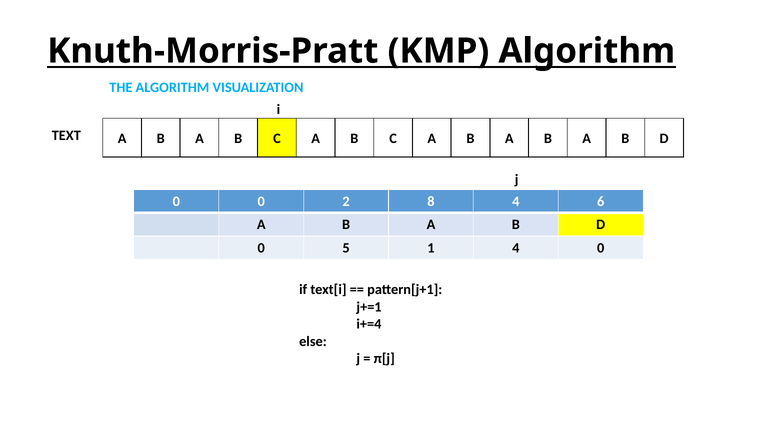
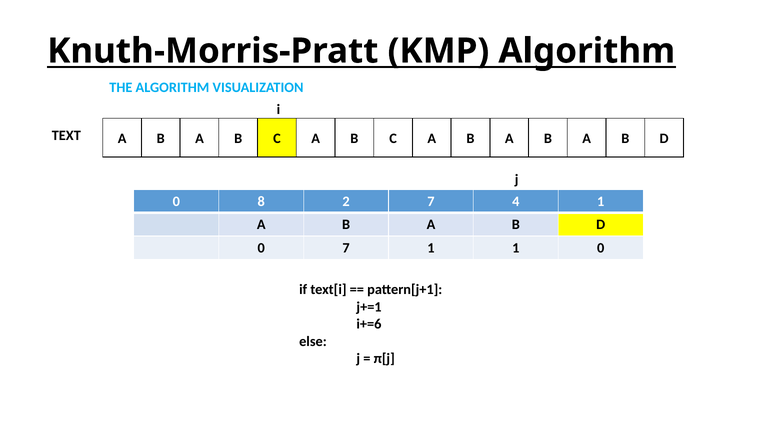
0 0: 0 -> 8 (261, 201)
2 8: 8 -> 7 (431, 201)
4 6: 6 -> 1 (601, 201)
0 5: 5 -> 7 (346, 248)
1 4: 4 -> 1 (516, 248)
i+=4: i+=4 -> i+=6 (369, 324)
